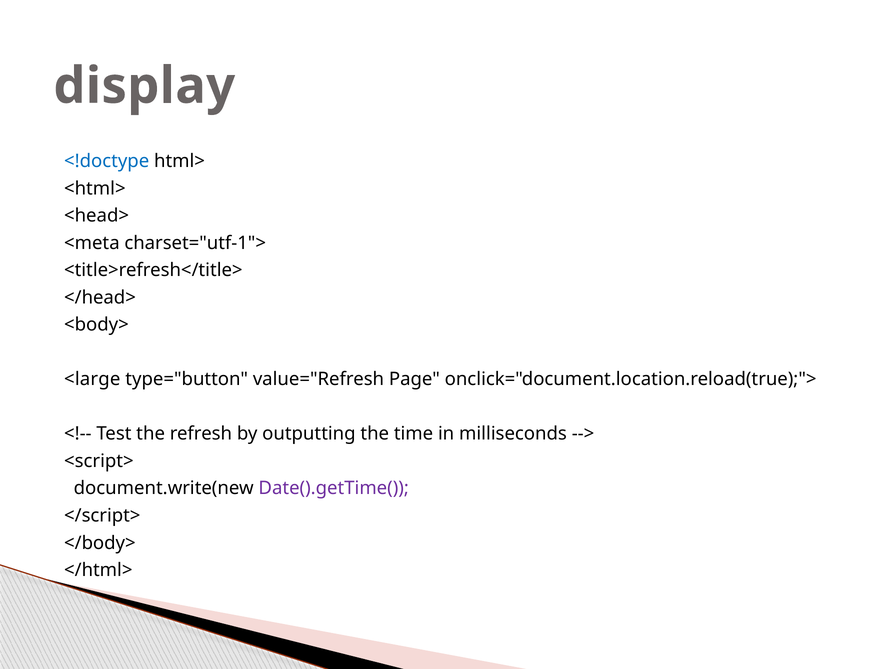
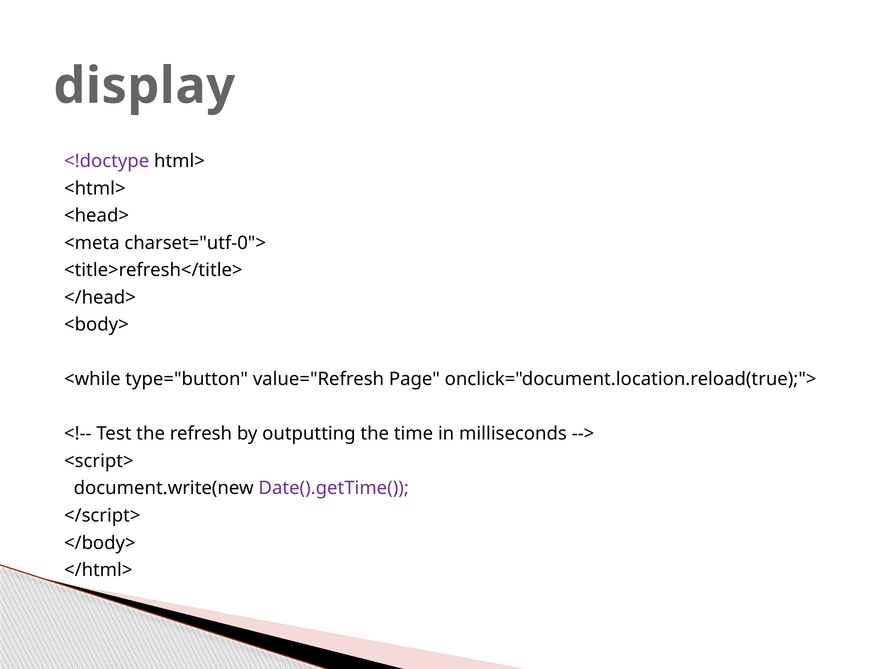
<!doctype colour: blue -> purple (107, 161)
charset="utf-1">: charset="utf-1"> -> charset="utf-0"> (195, 243)
<large: <large -> <while (92, 379)
